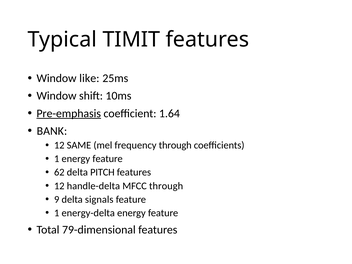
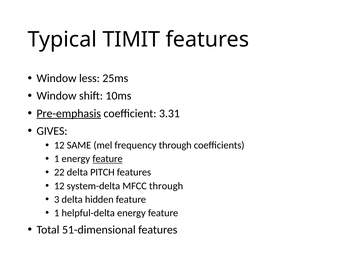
like: like -> less (89, 78)
1.64: 1.64 -> 3.31 (169, 113)
BANK: BANK -> GIVES (52, 131)
feature underline: none -> present (108, 159)
62: 62 -> 22 (59, 172)
handle-delta: handle-delta -> system-delta (93, 186)
9: 9 -> 3 (57, 199)
signals: signals -> hidden (99, 199)
energy-delta: energy-delta -> helpful-delta (88, 213)
79-dimensional: 79-dimensional -> 51-dimensional (99, 230)
